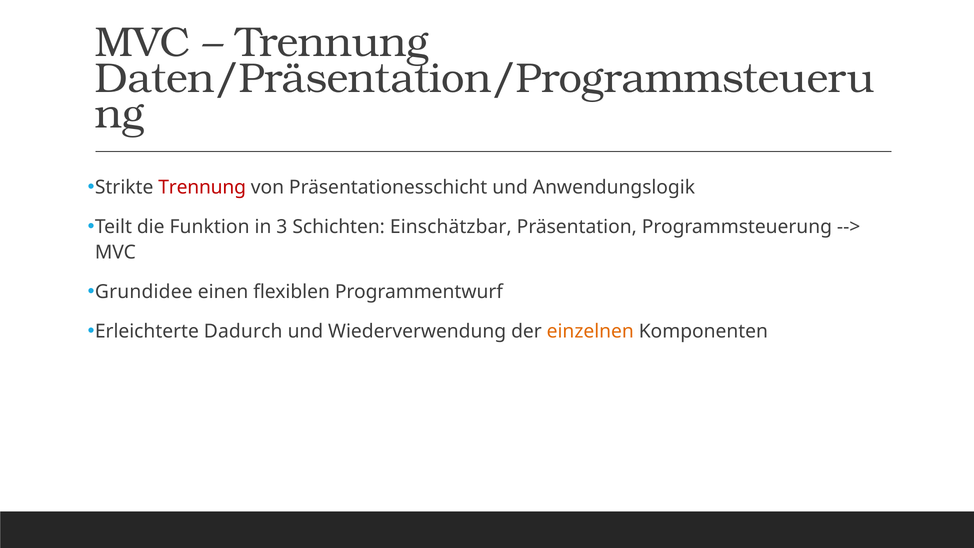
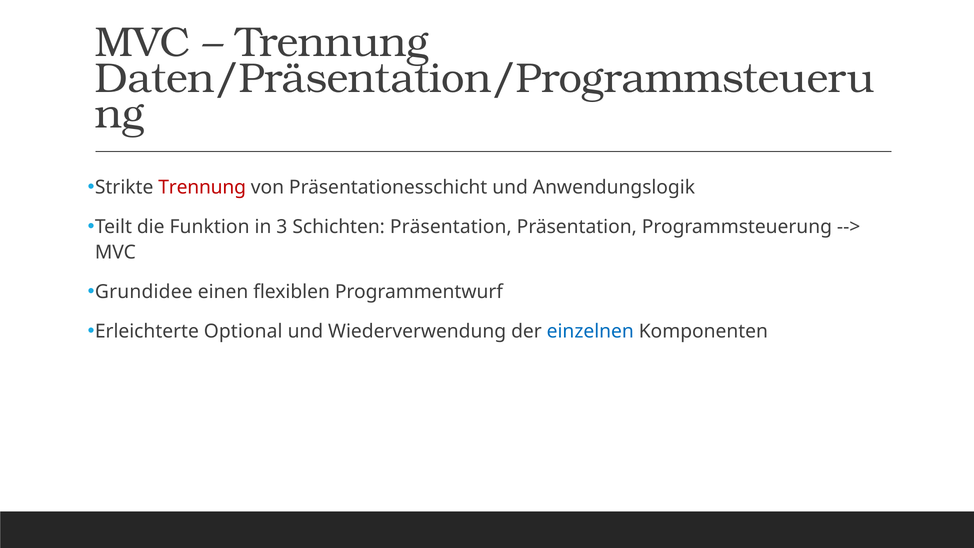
Schichten Einschätzbar: Einschätzbar -> Präsentation (451, 227)
Dadurch: Dadurch -> Optional (243, 331)
einzelnen colour: orange -> blue (590, 331)
